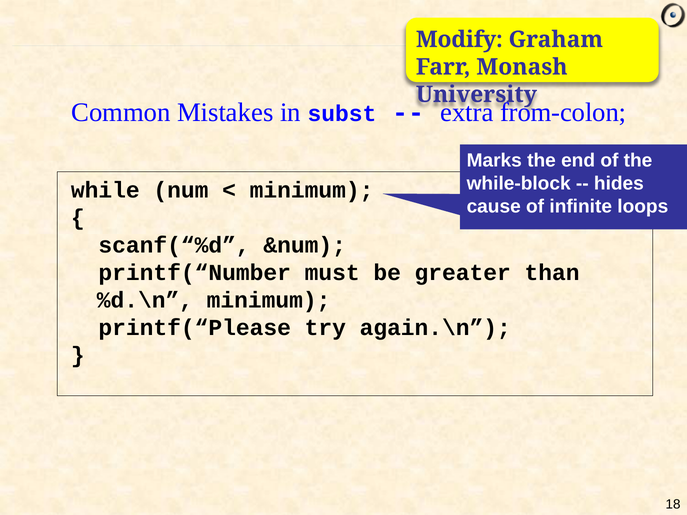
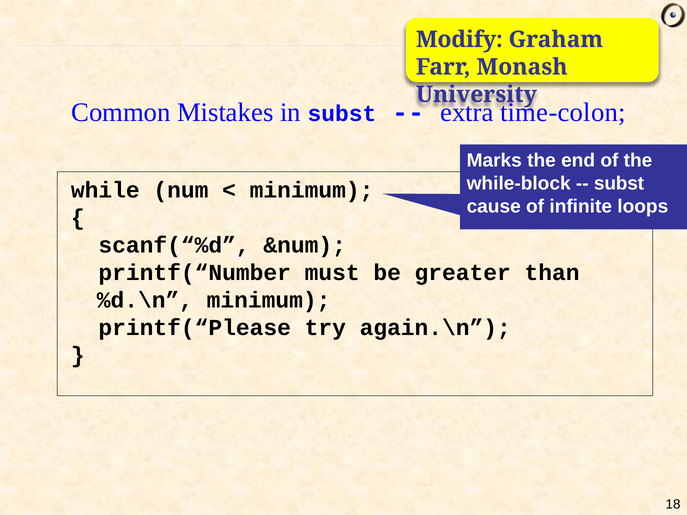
from-colon: from-colon -> time-colon (563, 113)
hides: hides -> subst (619, 184)
